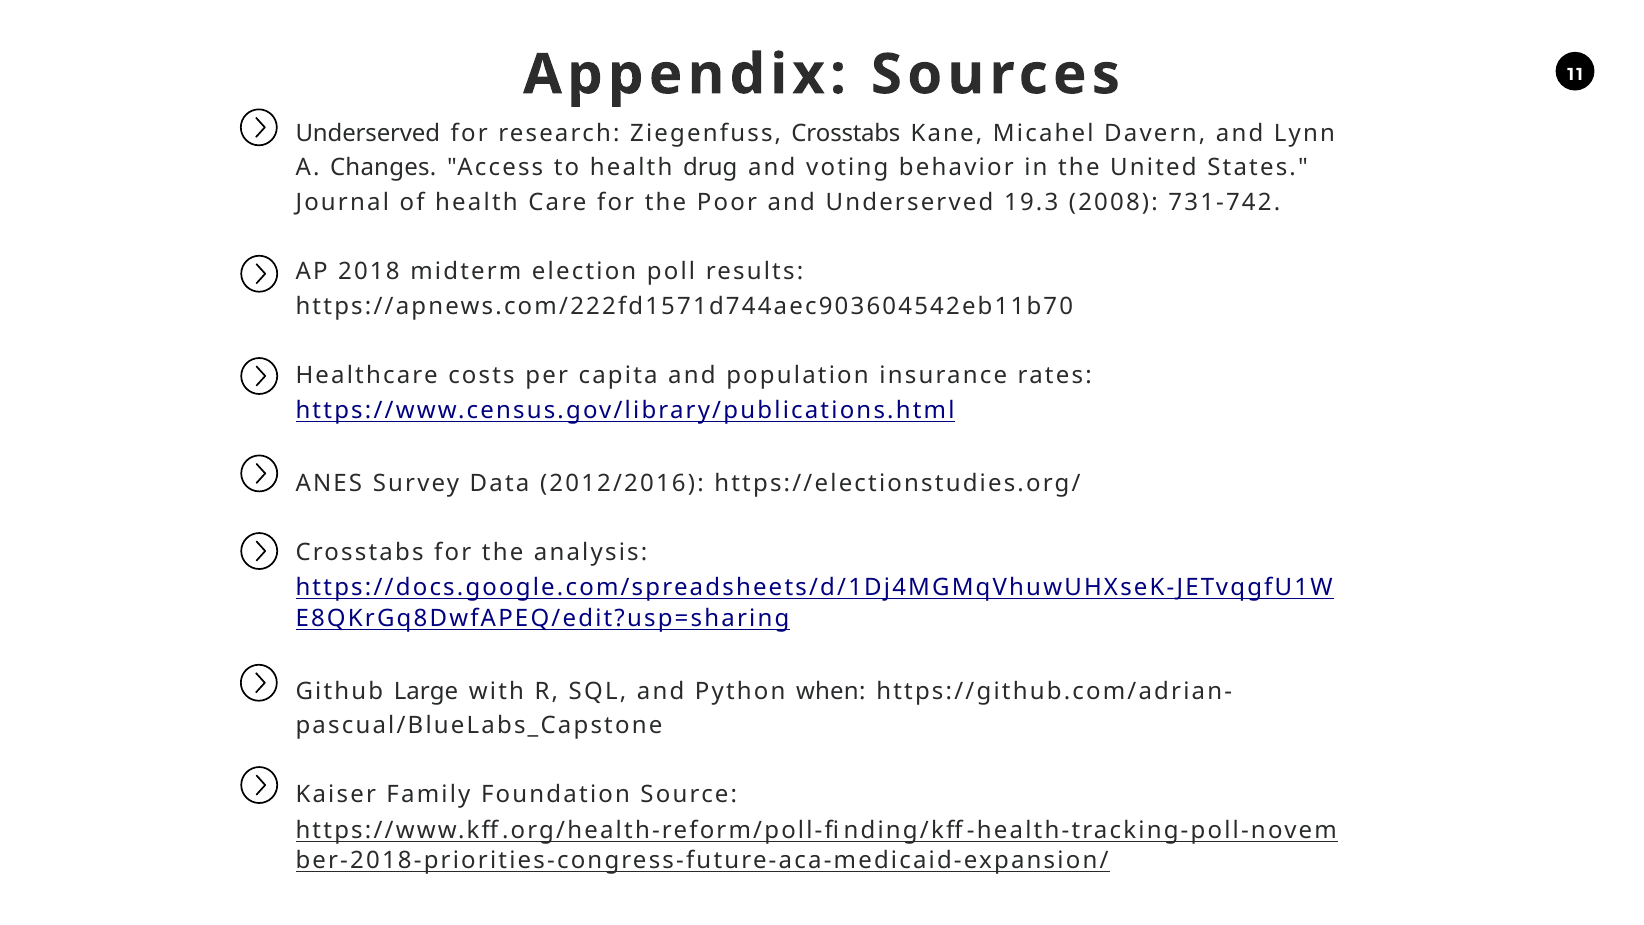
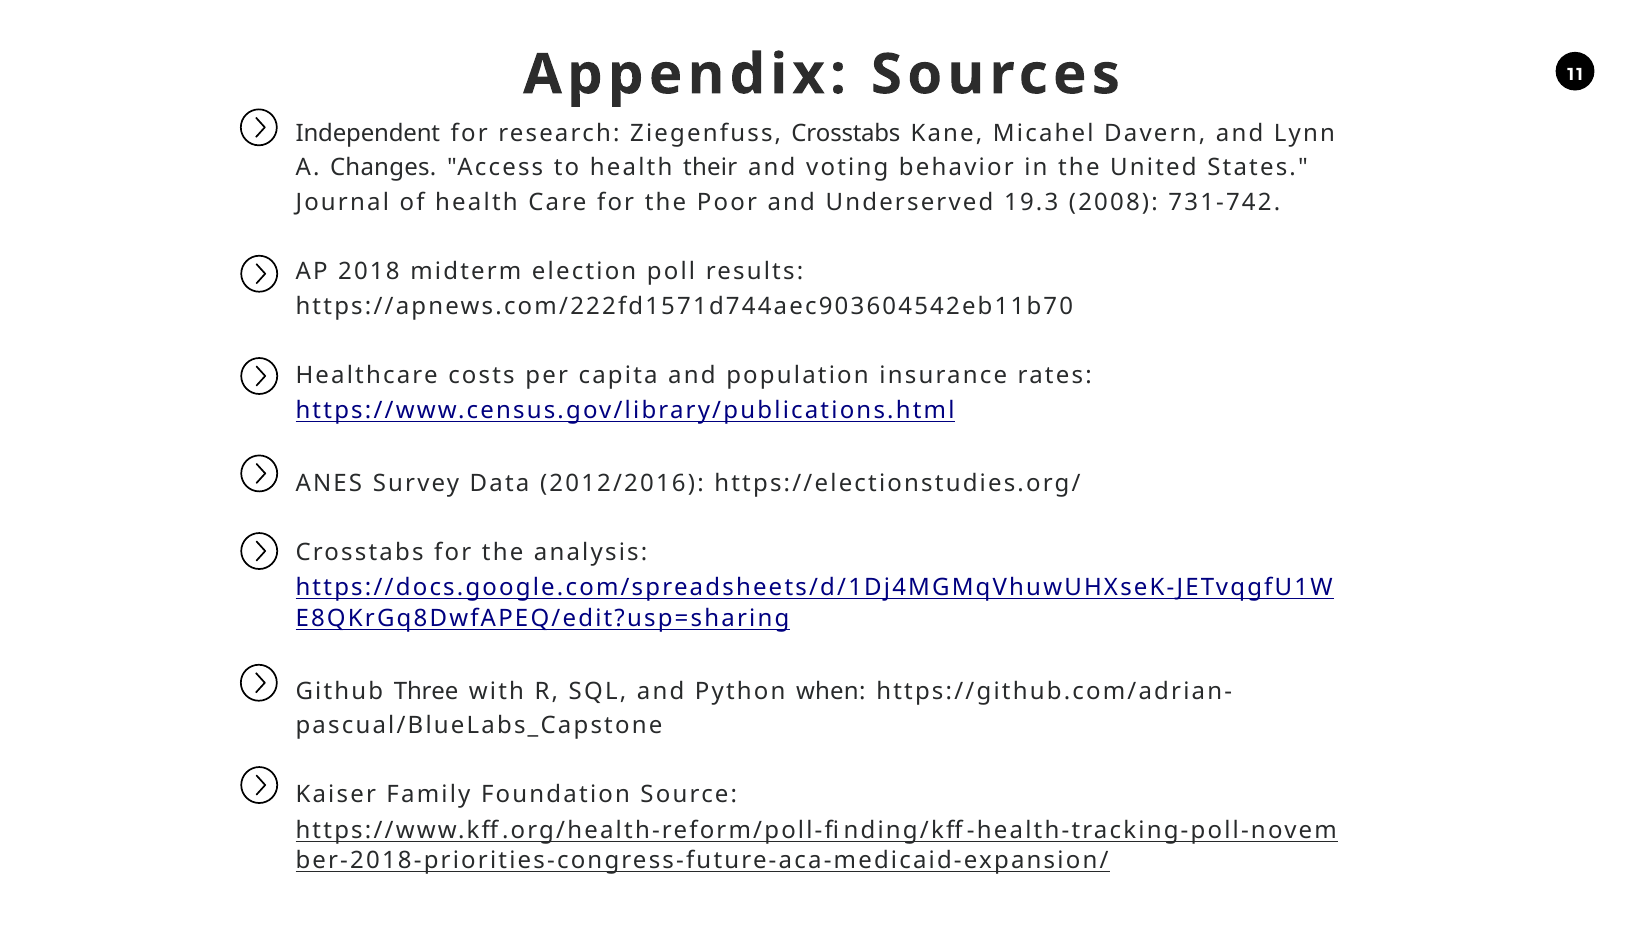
Underserved: Underserved -> Independent (368, 133)
drug: drug -> their (710, 168)
Large: Large -> Three (426, 691)
